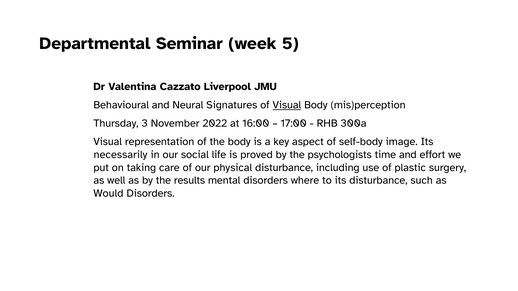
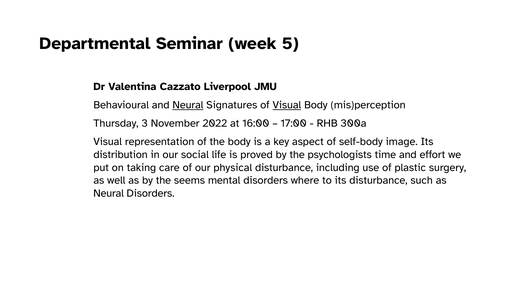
Neural underline: none -> present (188, 105)
necessarily: necessarily -> distribution (121, 155)
results: results -> seems (189, 181)
Would: Would -> Neural (109, 194)
